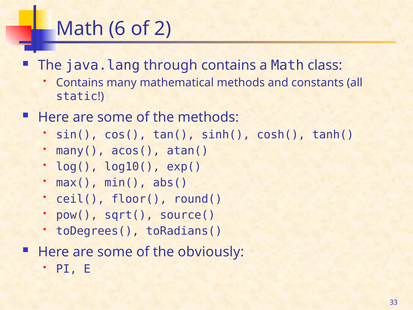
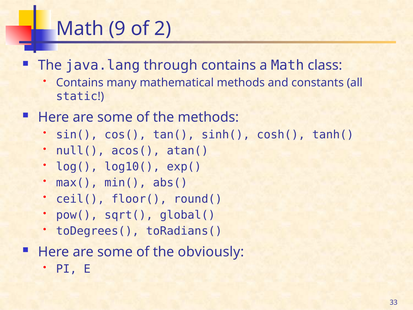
6: 6 -> 9 (117, 29)
many(: many( -> null( (80, 151)
source(: source( -> global( (188, 215)
